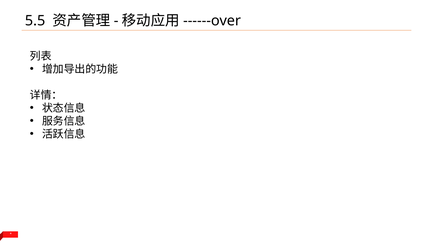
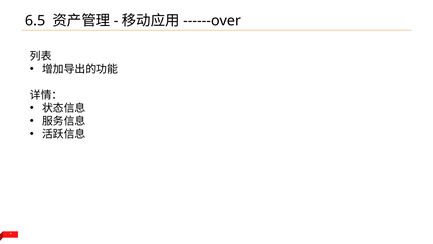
5.5: 5.5 -> 6.5 (35, 21)
